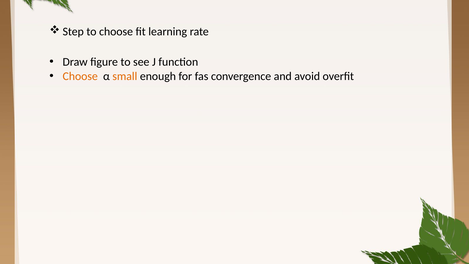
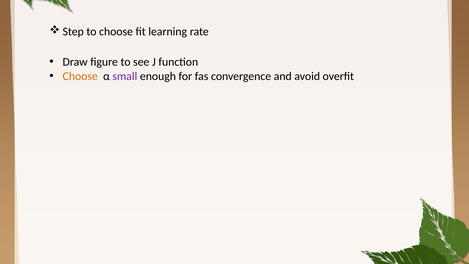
small colour: orange -> purple (125, 76)
